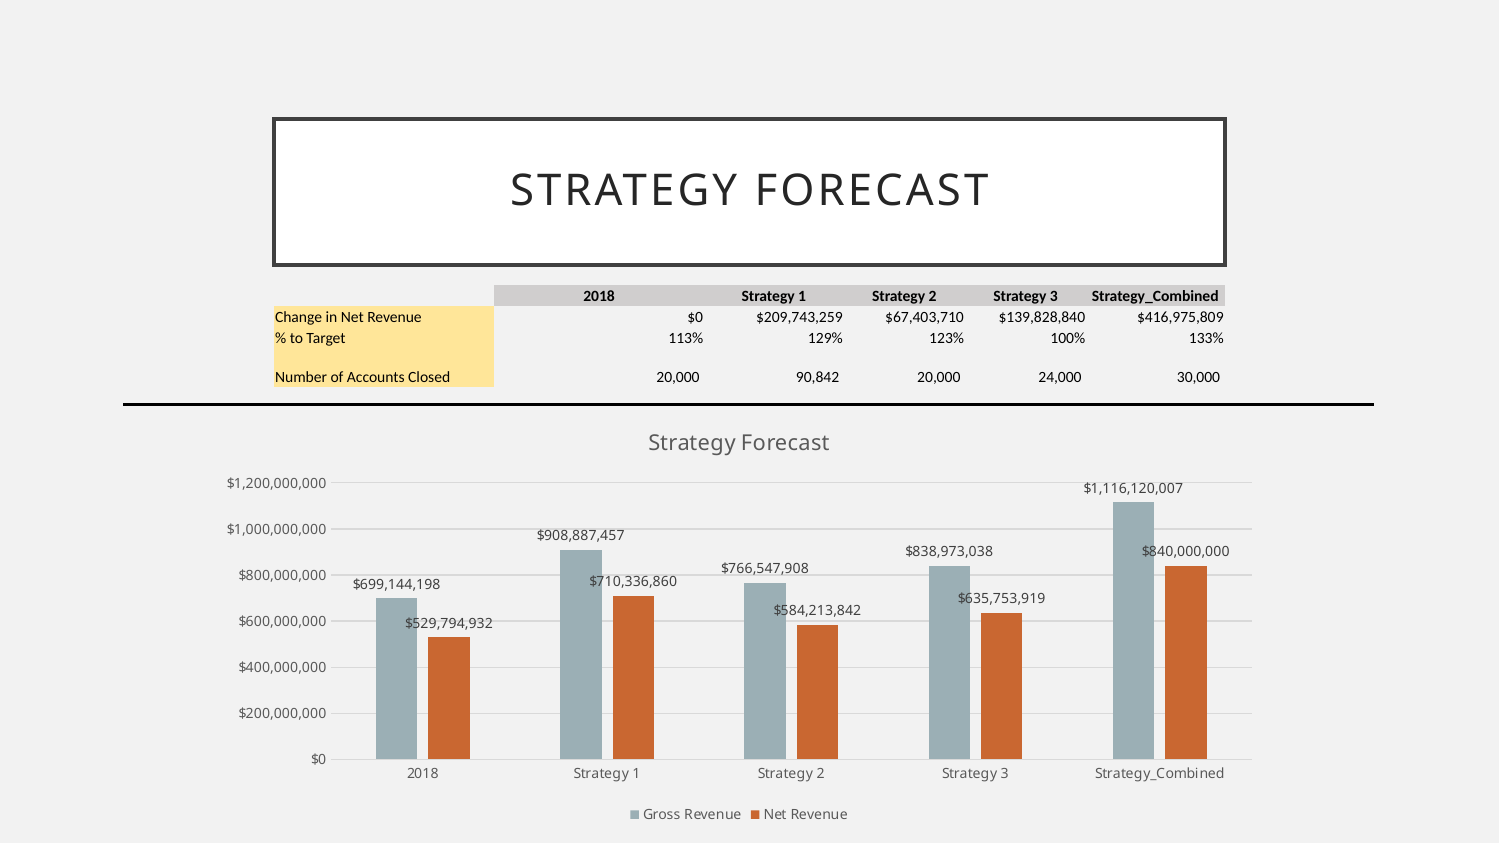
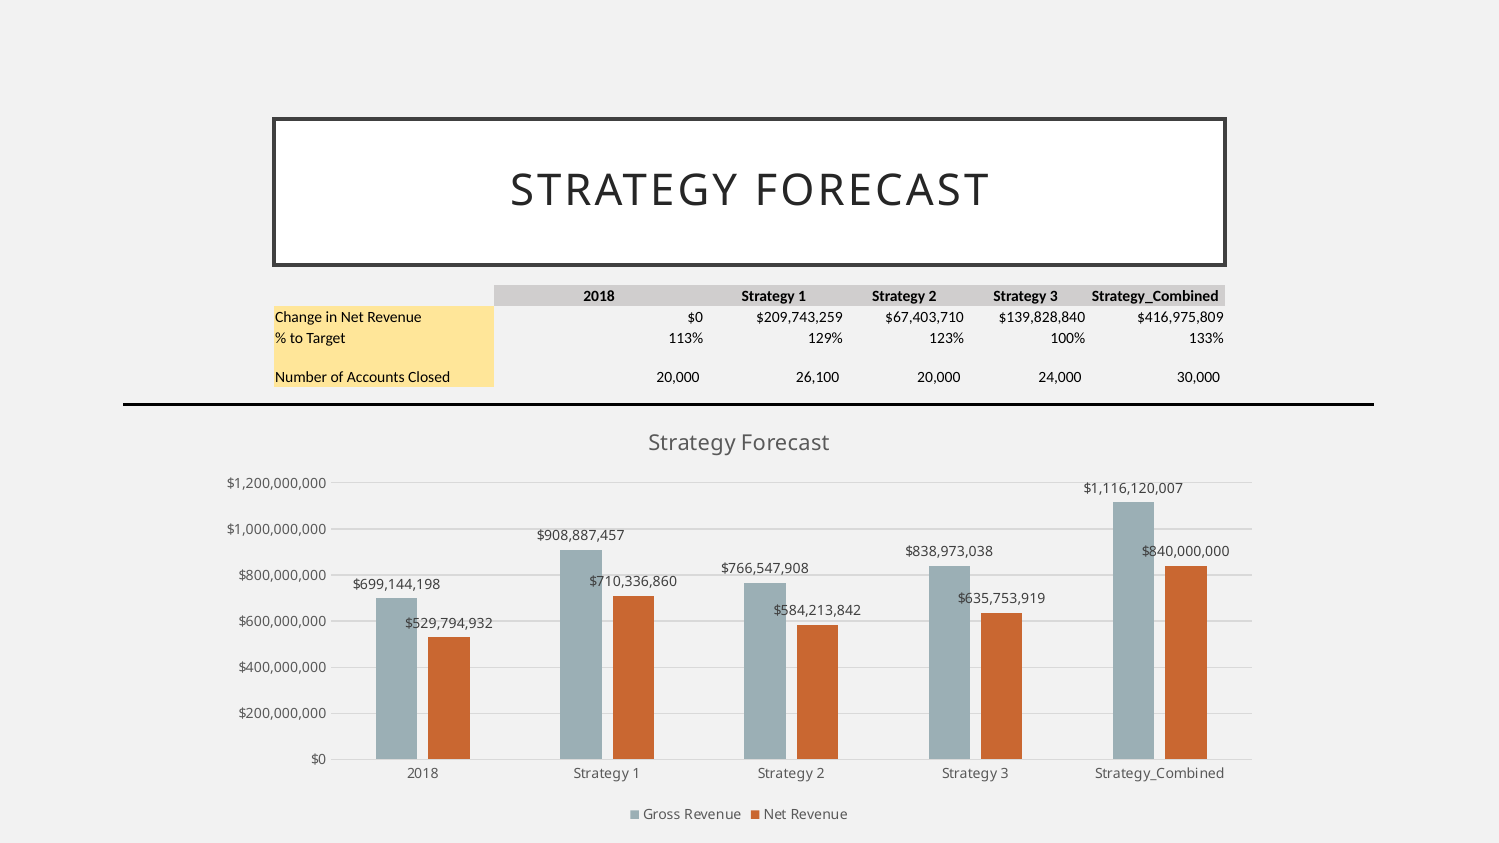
90,842: 90,842 -> 26,100 (818, 378)
